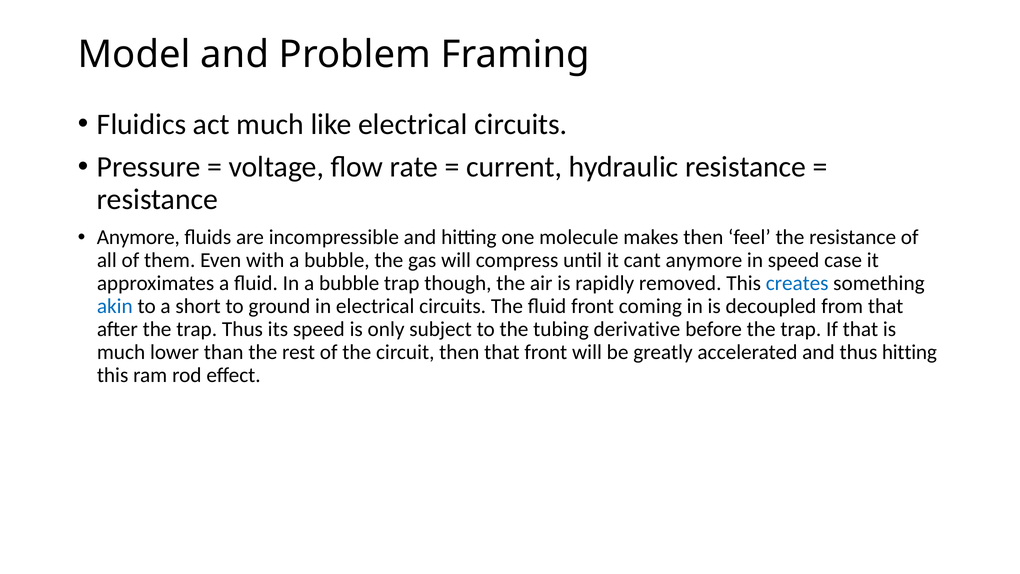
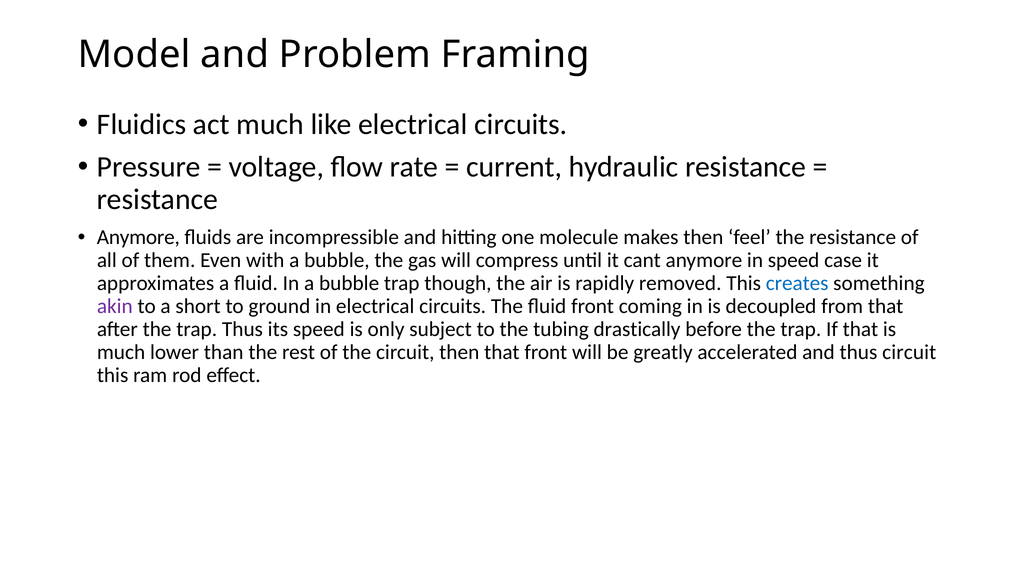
akin colour: blue -> purple (115, 306)
derivative: derivative -> drastically (637, 329)
thus hitting: hitting -> circuit (909, 352)
